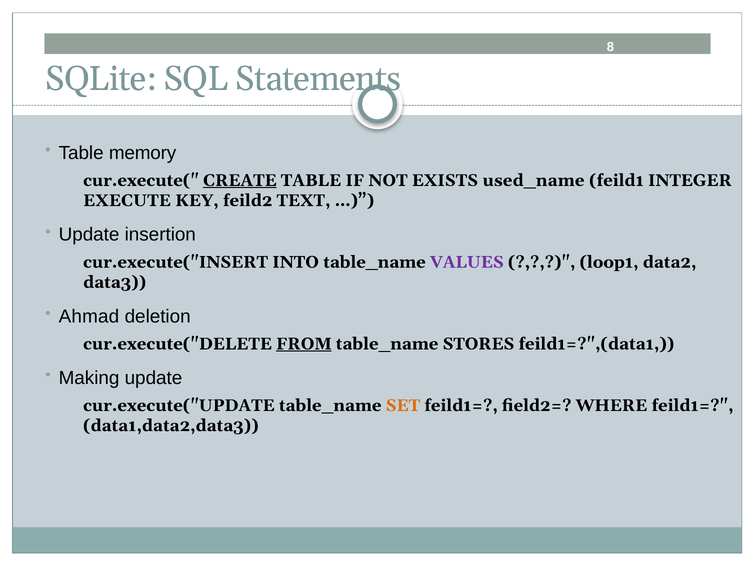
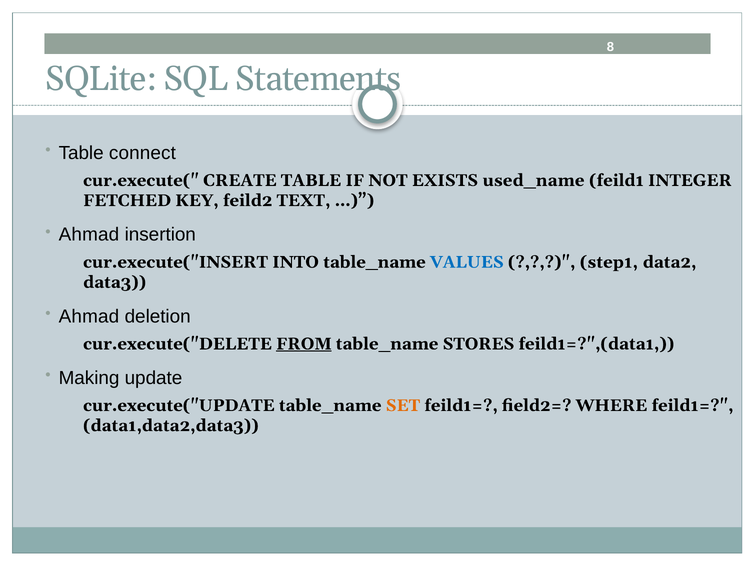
memory: memory -> connect (142, 153)
CREATE underline: present -> none (240, 180)
EXECUTE: EXECUTE -> FETCHED (127, 201)
Update: Update -> Ahmad (89, 235)
VALUES colour: purple -> blue (467, 262)
loop1: loop1 -> step1 (609, 262)
